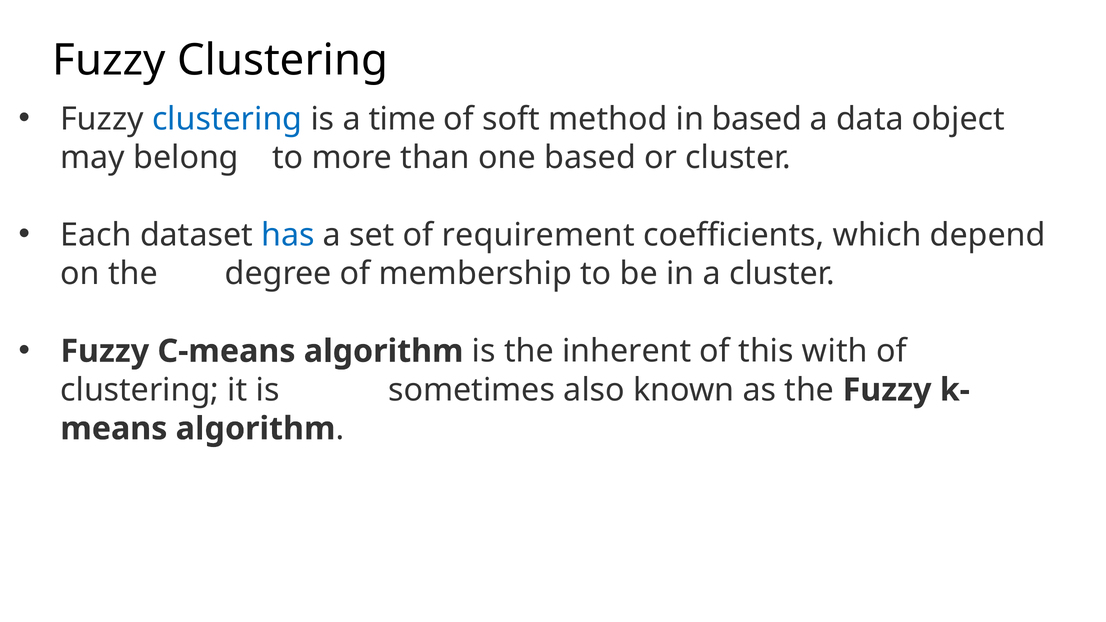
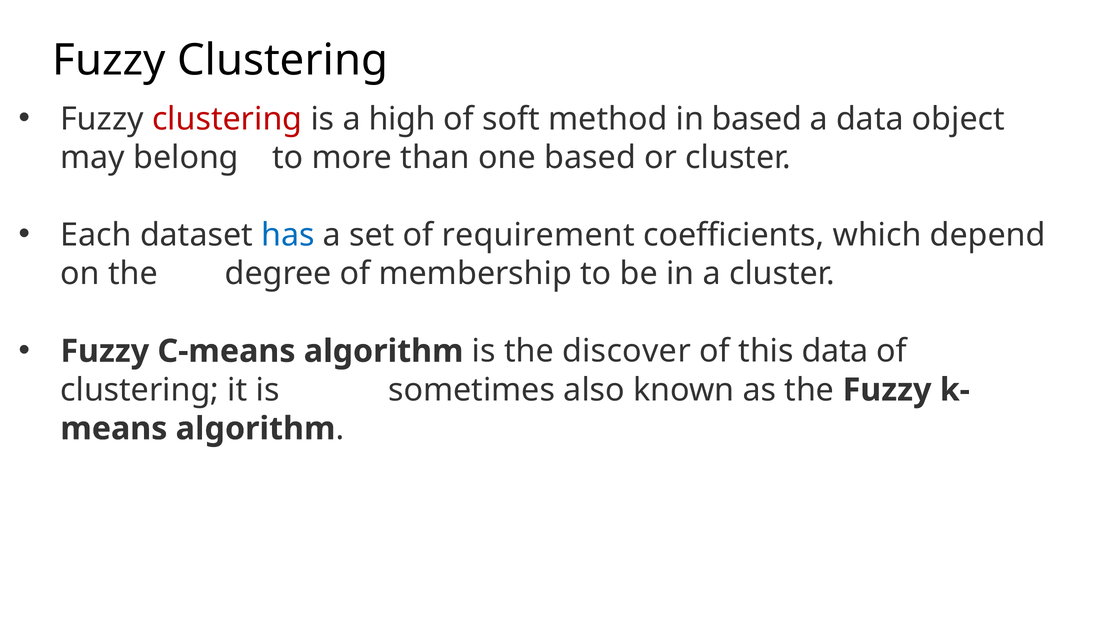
clustering colour: blue -> red (227, 119)
time: time -> high (402, 119)
inherent: inherent -> discover (626, 351)
this with: with -> data (835, 351)
